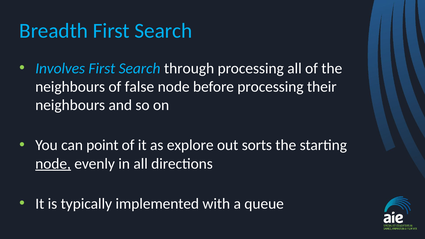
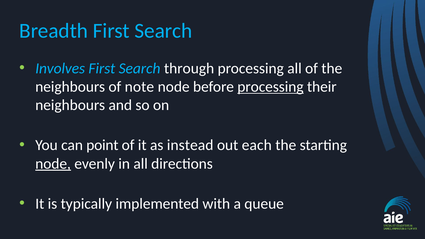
false: false -> note (139, 87)
processing underline: none -> present (270, 87)
explore: explore -> instead (190, 145)
sorts: sorts -> each (257, 145)
